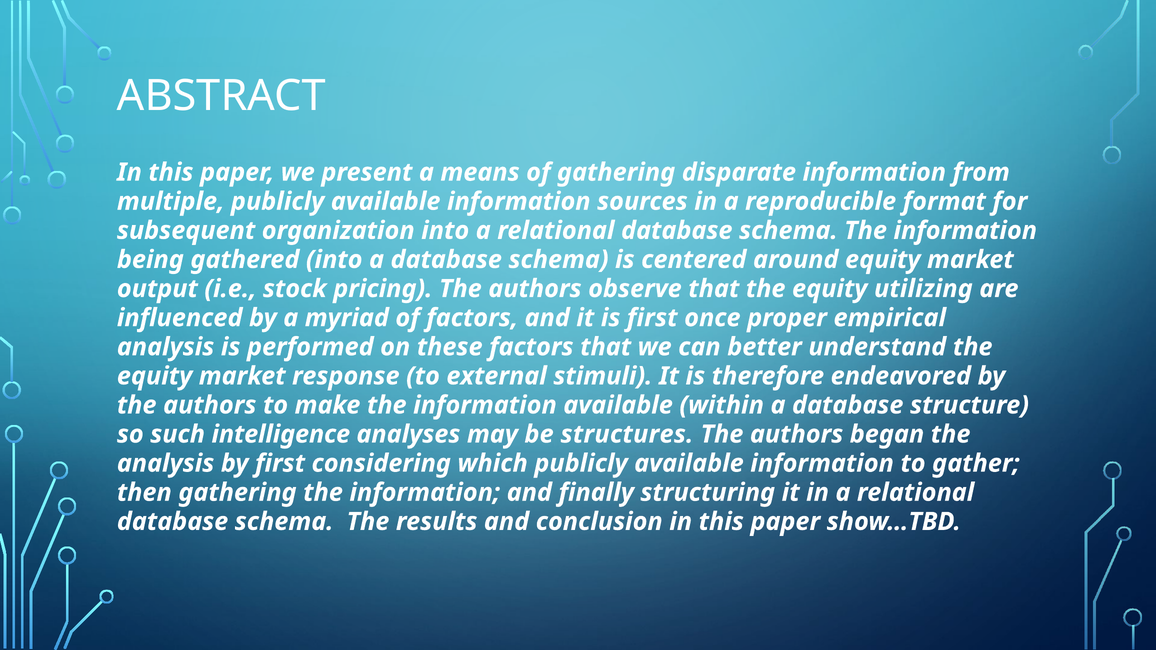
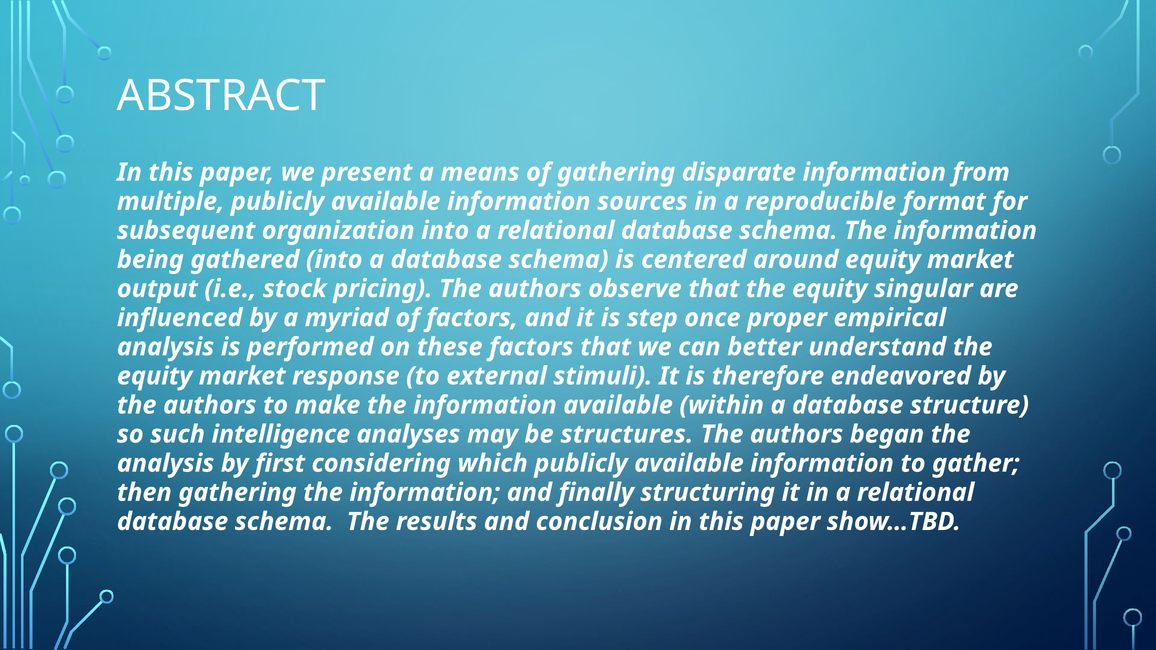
utilizing: utilizing -> singular (923, 289)
is first: first -> step (652, 318)
